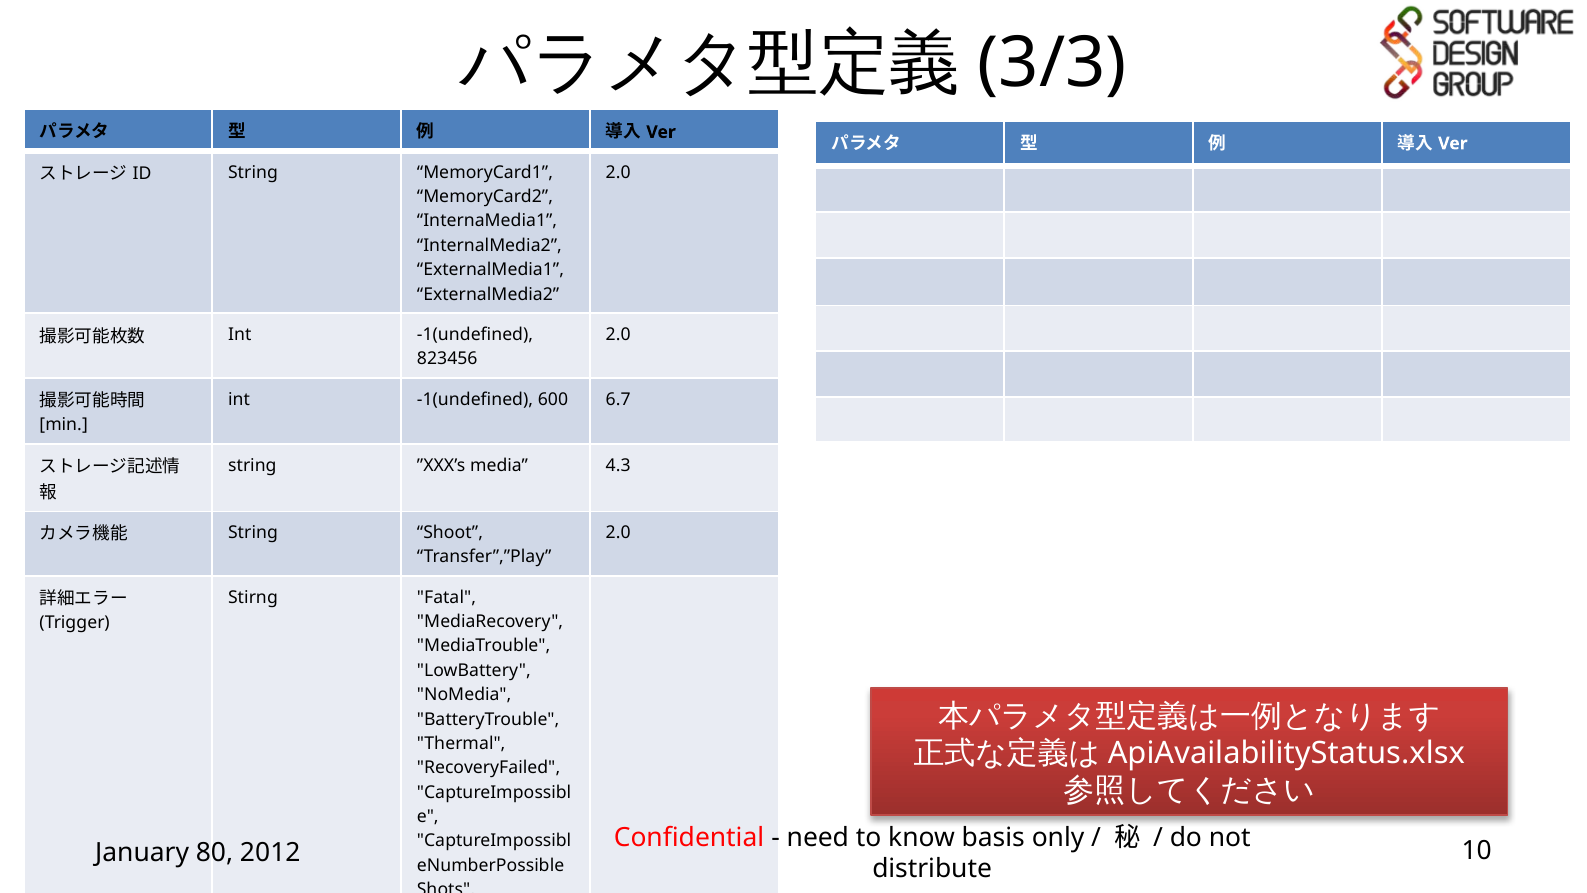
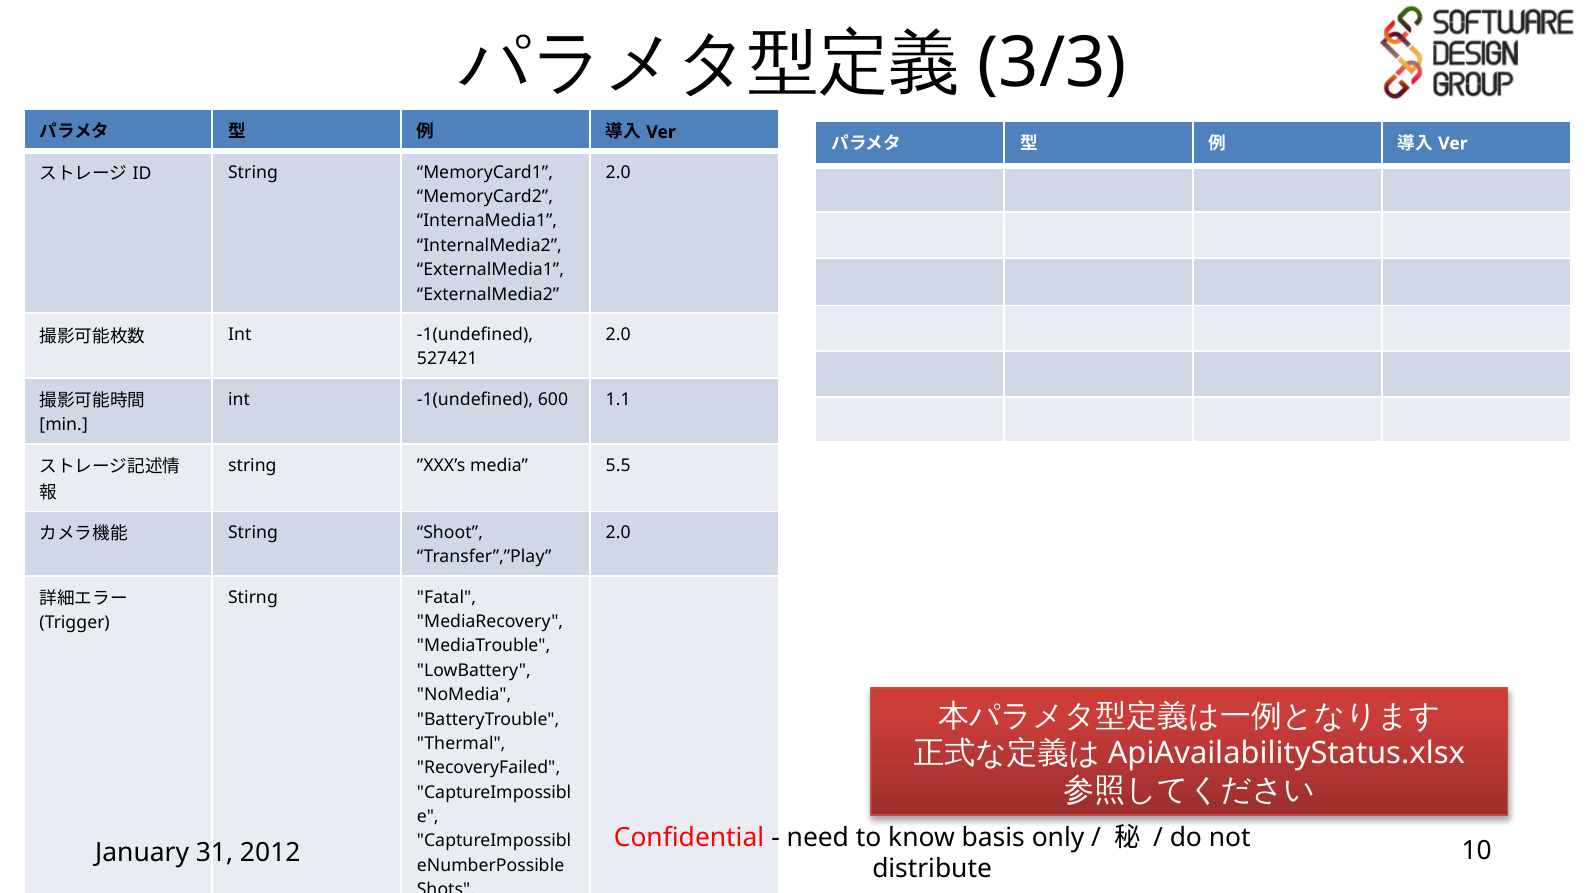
823456: 823456 -> 527421 (447, 359)
6.7: 6.7 -> 1.1 (618, 399)
4.3: 4.3 -> 5.5 (618, 465)
80: 80 -> 31 (214, 853)
